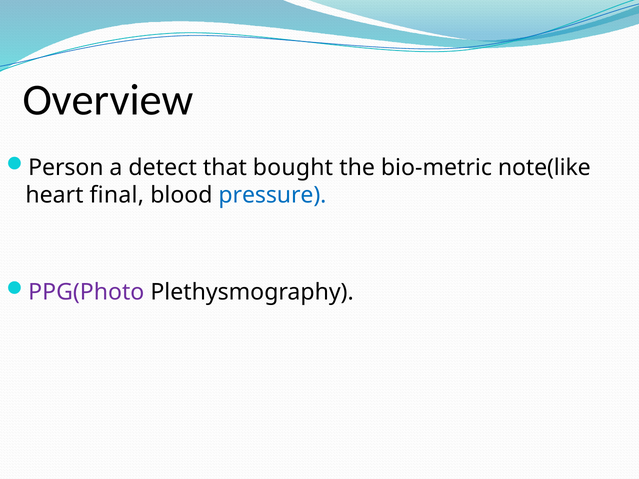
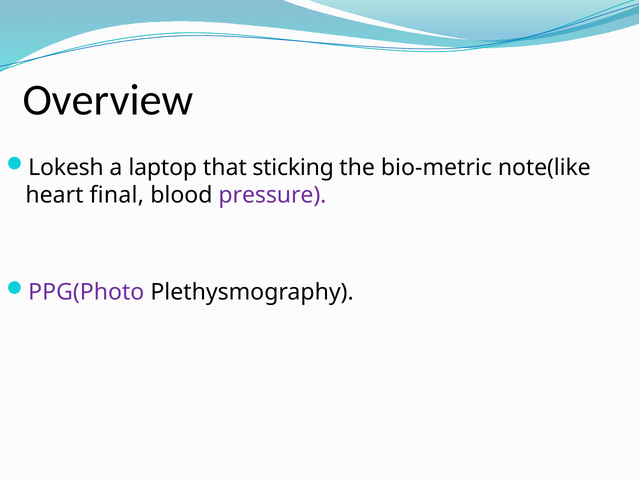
Person: Person -> Lokesh (66, 168)
detect: detect -> laptop (163, 168)
bought: bought -> sticking (293, 168)
pressure colour: blue -> purple (272, 195)
